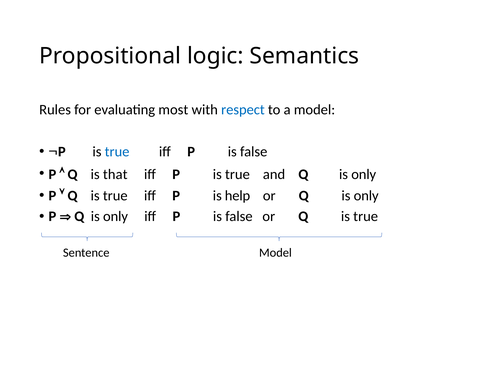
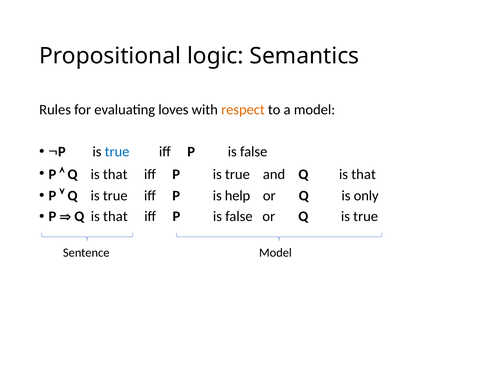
most: most -> loves (173, 110)
respect colour: blue -> orange (243, 110)
and Q is only: only -> that (364, 174)
only: only -> that (115, 216)
